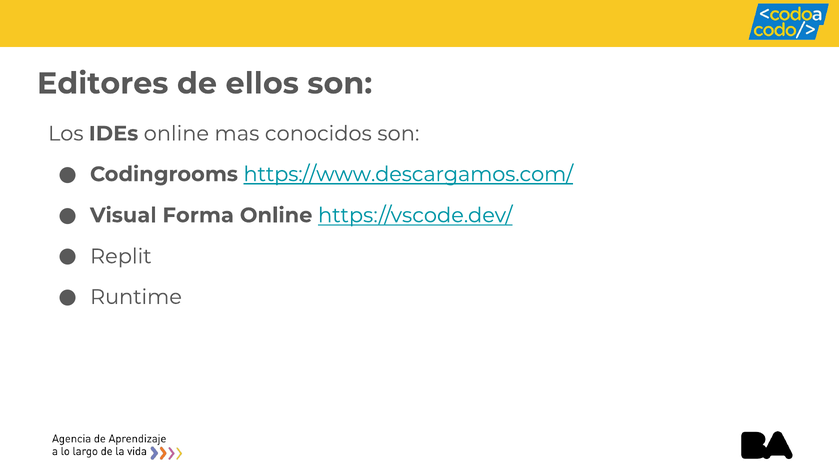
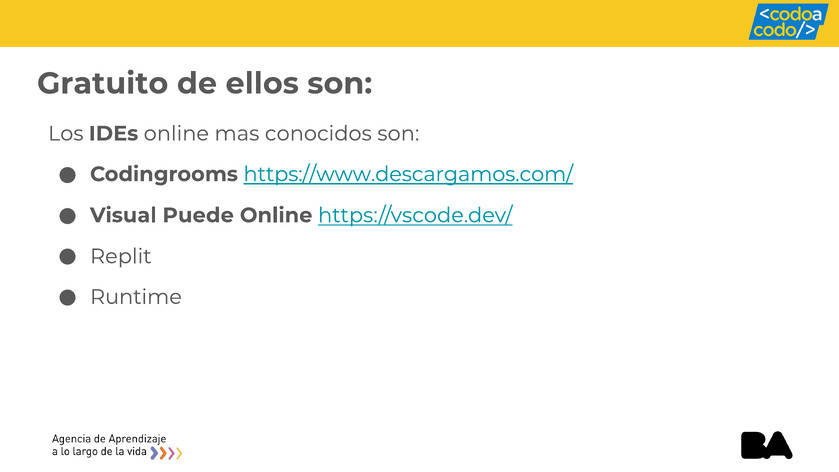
Editores: Editores -> Gratuito (103, 84)
Forma: Forma -> Puede (198, 215)
